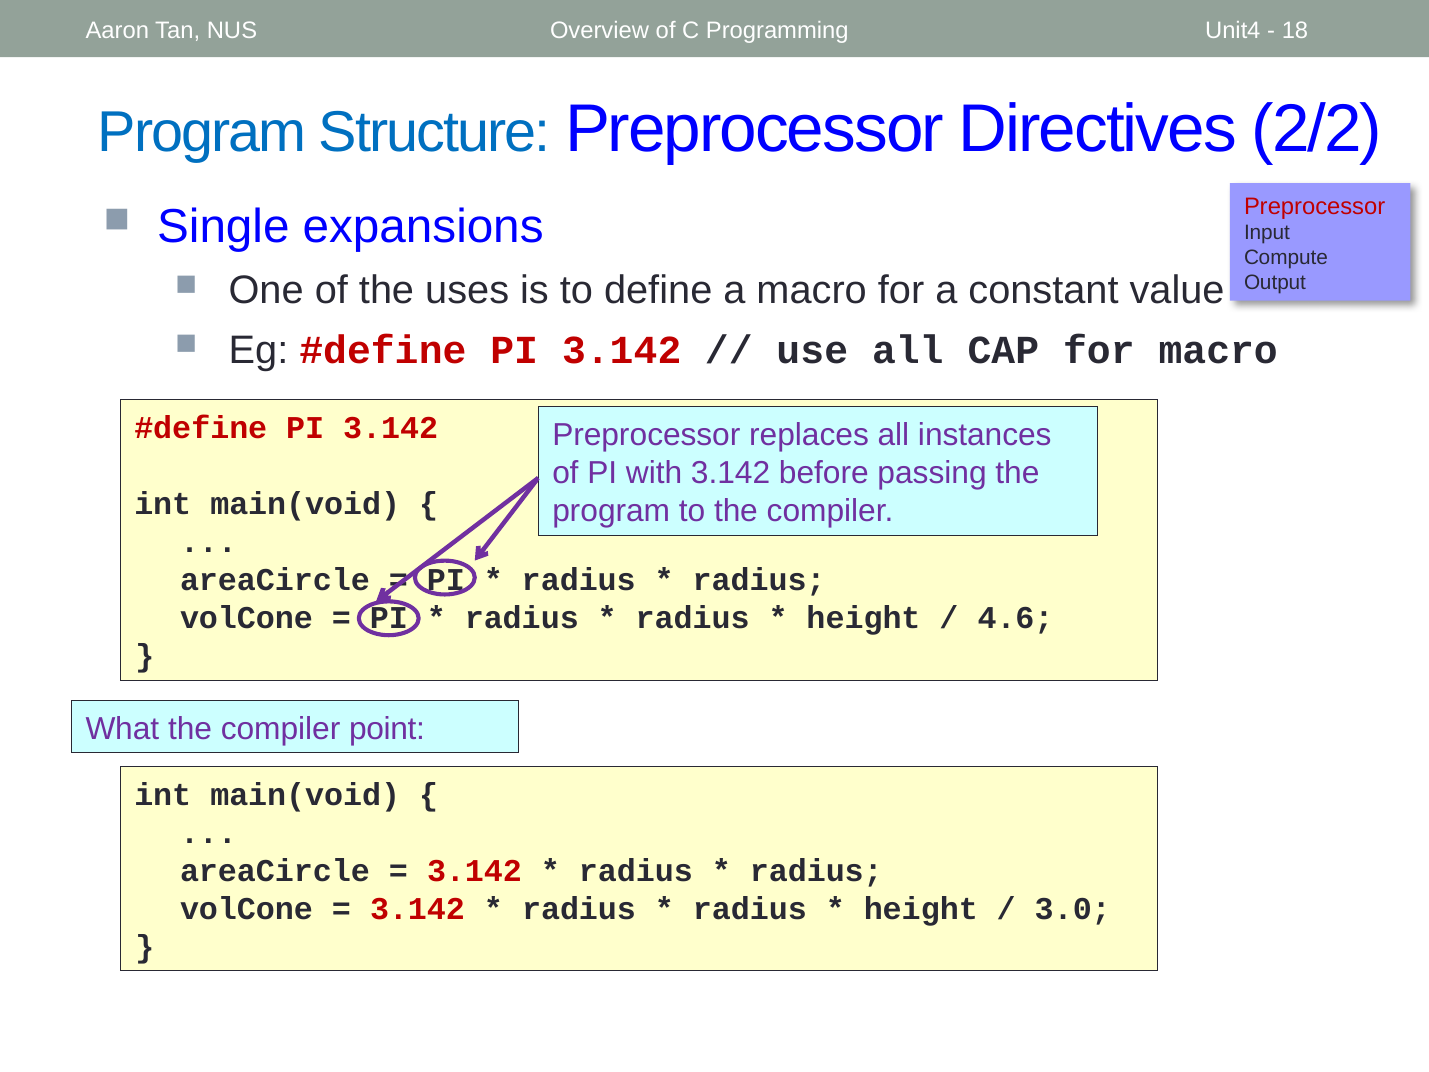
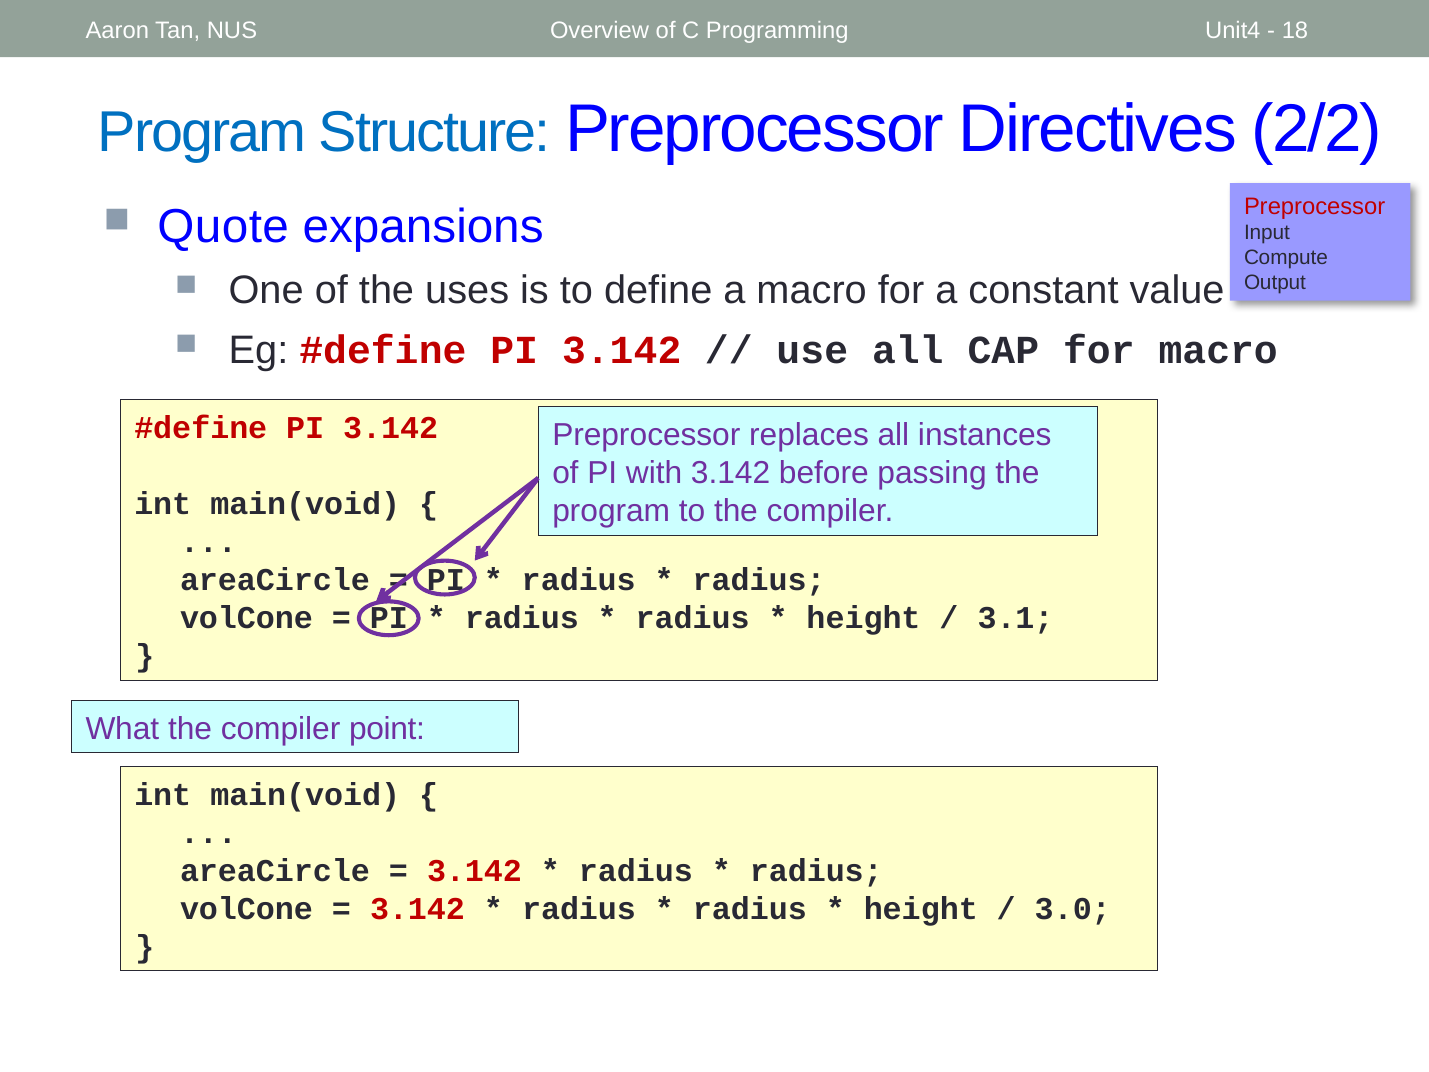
Single: Single -> Quote (223, 227)
4.6: 4.6 -> 3.1 (1016, 618)
